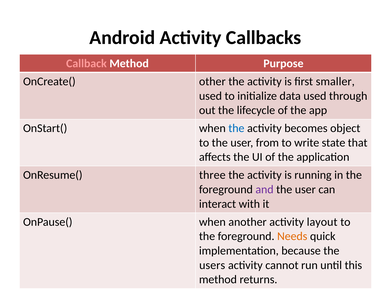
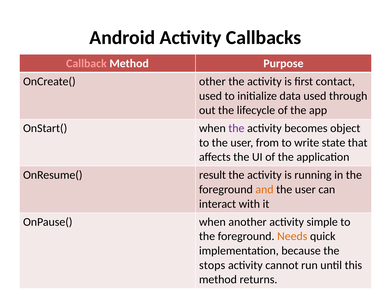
smaller: smaller -> contact (335, 82)
the colour: blue -> purple (236, 128)
three: three -> result (212, 175)
and colour: purple -> orange (264, 190)
layout: layout -> simple (322, 222)
users: users -> stops (212, 265)
